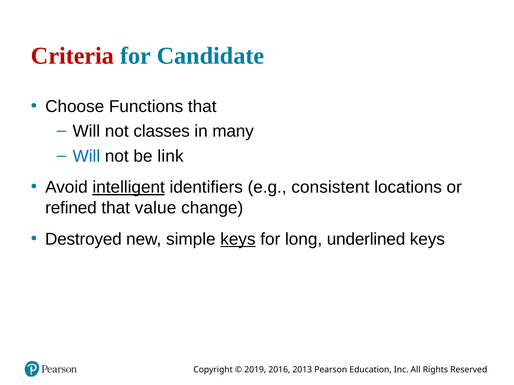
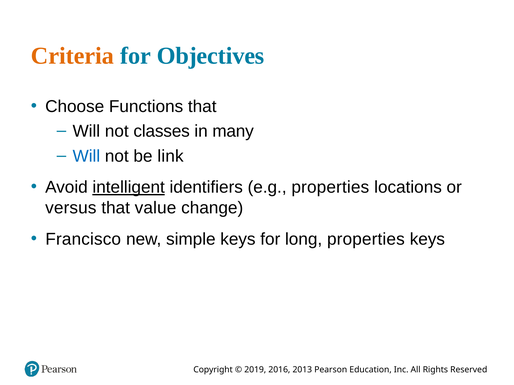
Criteria colour: red -> orange (72, 56)
Candidate: Candidate -> Objectives (211, 56)
e.g consistent: consistent -> properties (330, 188)
refined: refined -> versus (71, 208)
Destroyed: Destroyed -> Francisco (83, 239)
keys underline: present -> none (238, 239)
long underlined: underlined -> properties (366, 239)
